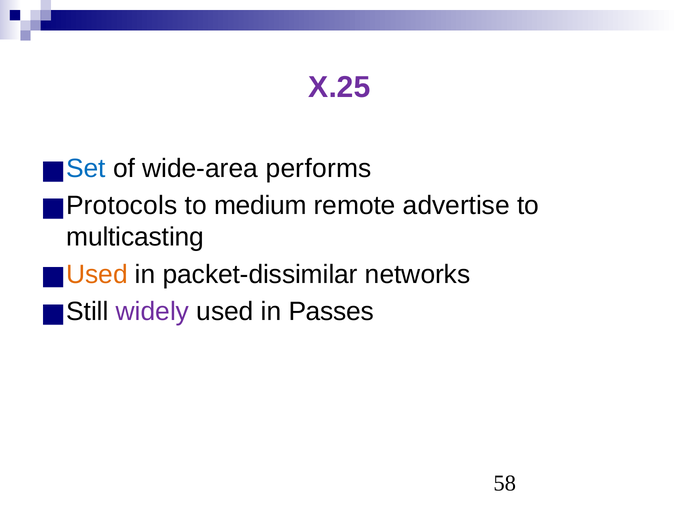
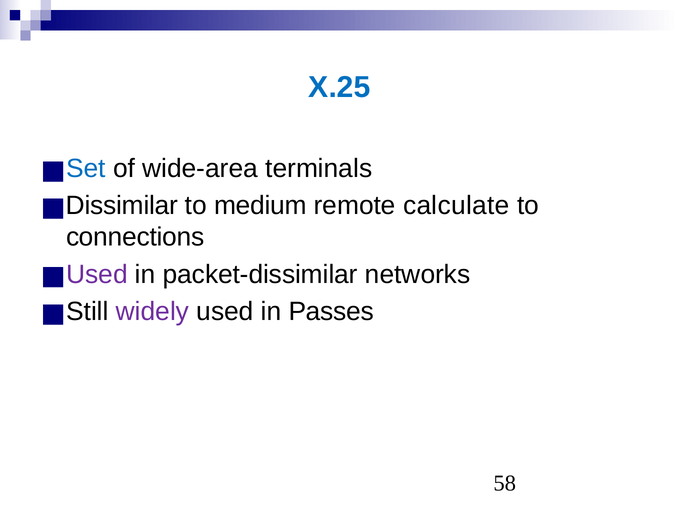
X.25 colour: purple -> blue (339, 87)
performs: performs -> terminals (319, 168)
Protocols: Protocols -> Dissimilar (122, 205)
advertise: advertise -> calculate (456, 205)
multicasting: multicasting -> connections (135, 237)
Used colour: orange -> purple (97, 274)
